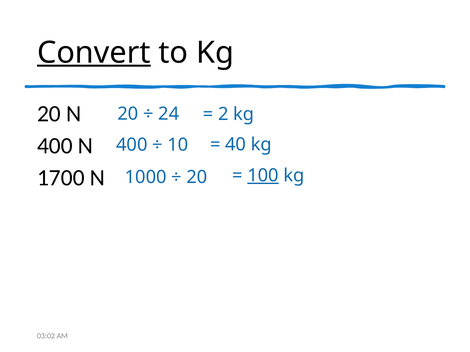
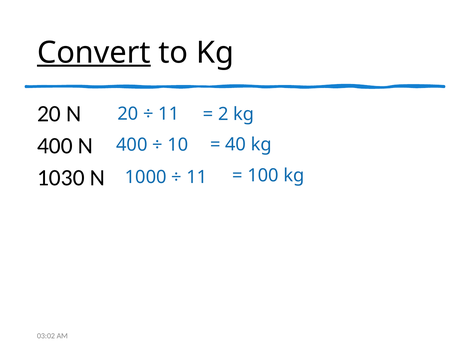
24: 24 -> 11 (169, 114)
1700: 1700 -> 1030 (61, 178)
20: 20 -> 11 (197, 177)
100 underline: present -> none (263, 176)
